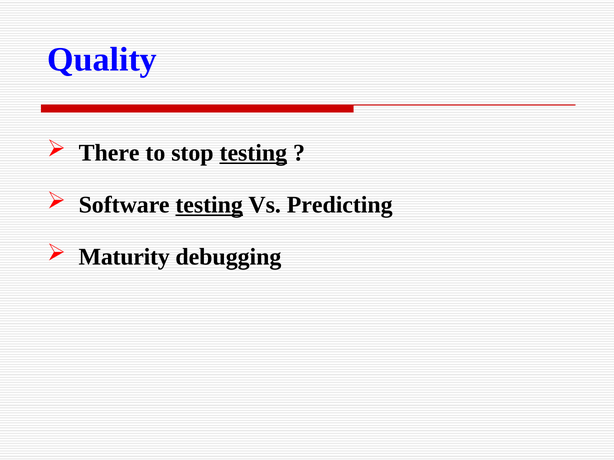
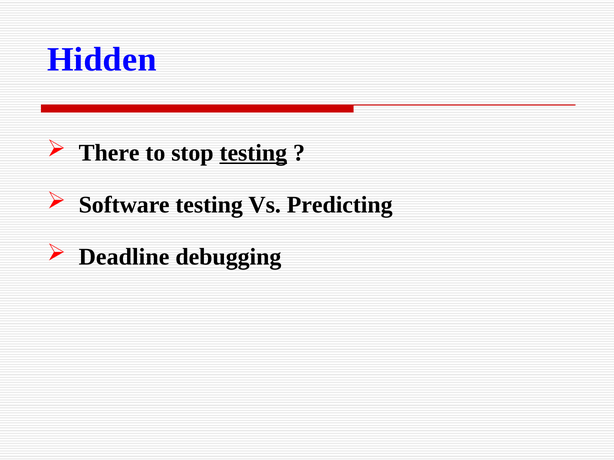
Quality: Quality -> Hidden (102, 60)
testing underline: present -> none (209, 205)
Maturity: Maturity -> Deadline (124, 257)
